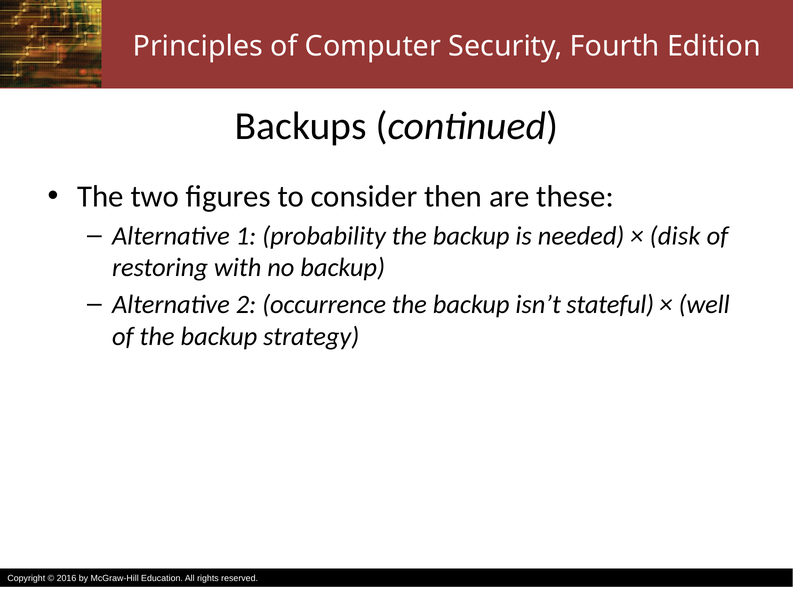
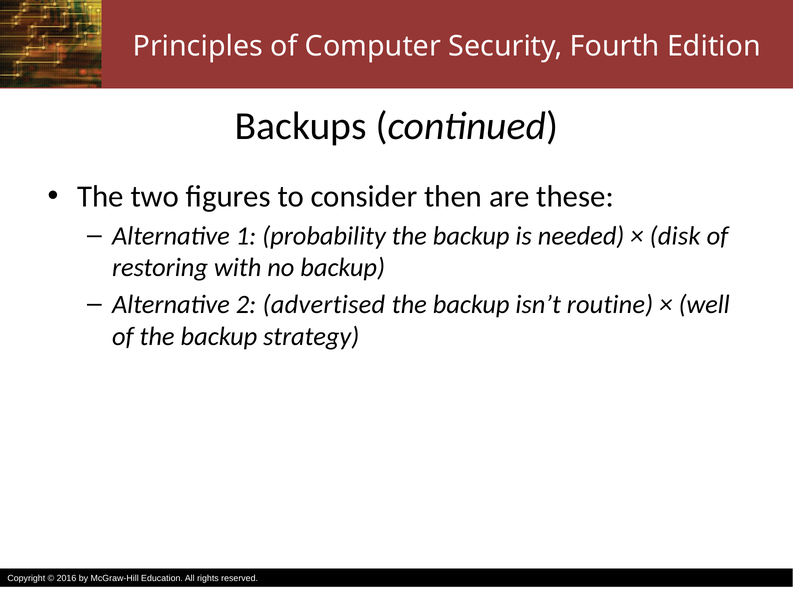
occurrence: occurrence -> advertised (324, 305)
stateful: stateful -> routine (610, 305)
